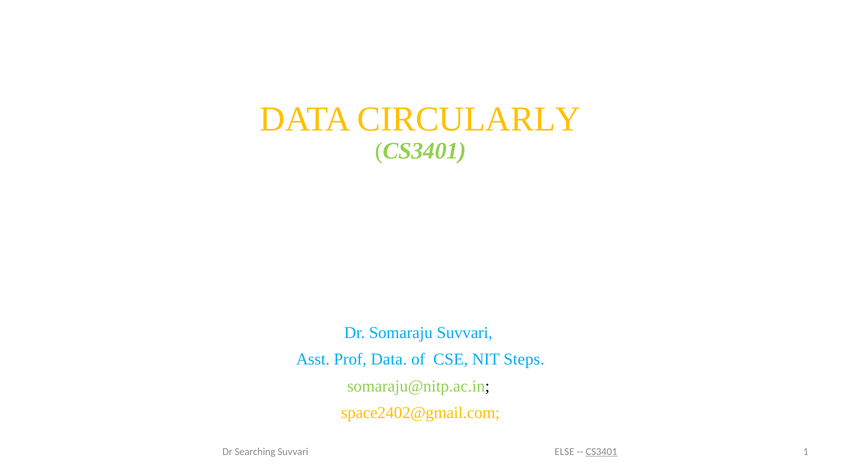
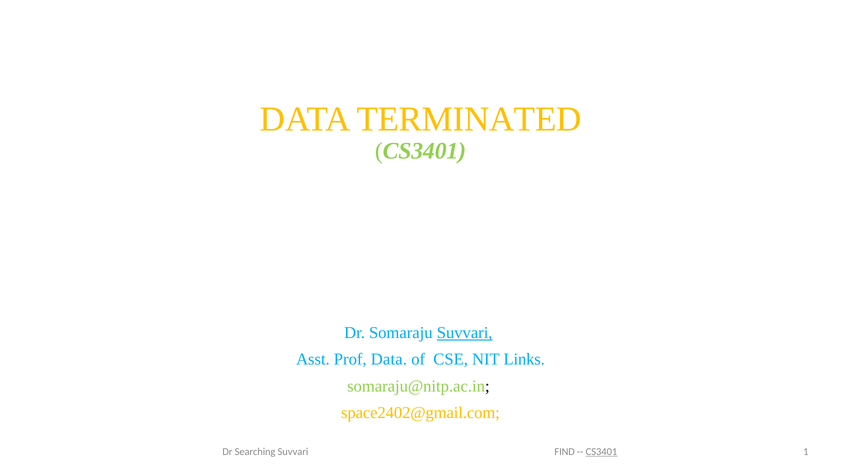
CIRCULARLY: CIRCULARLY -> TERMINATED (469, 119)
Suvvari underline: none -> present (465, 333)
Steps: Steps -> Links (524, 359)
ELSE: ELSE -> FIND (565, 452)
